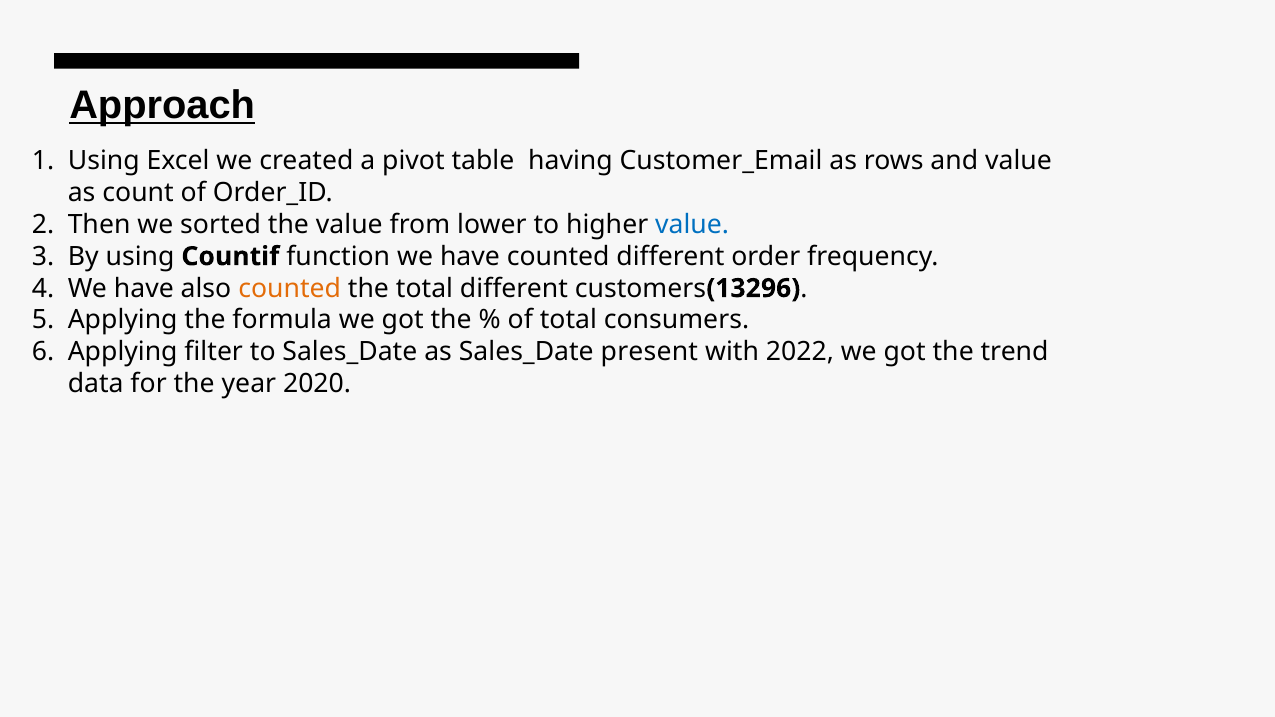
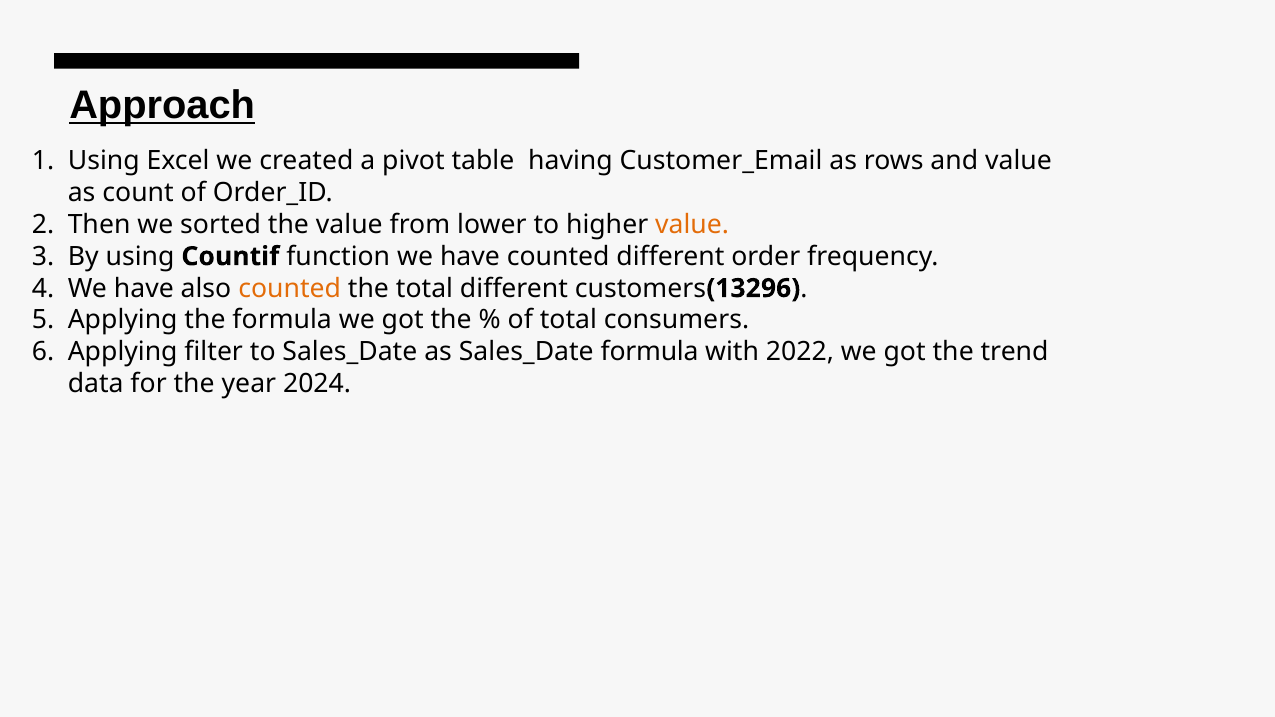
value colour: blue -> orange (692, 225)
Sales_Date present: present -> formula (650, 352)
2020: 2020 -> 2024 (317, 384)
